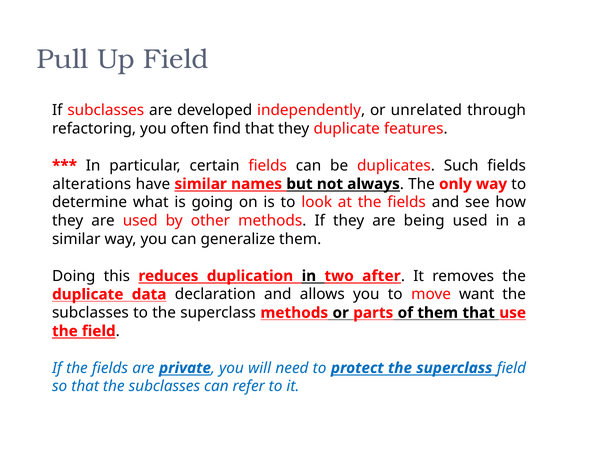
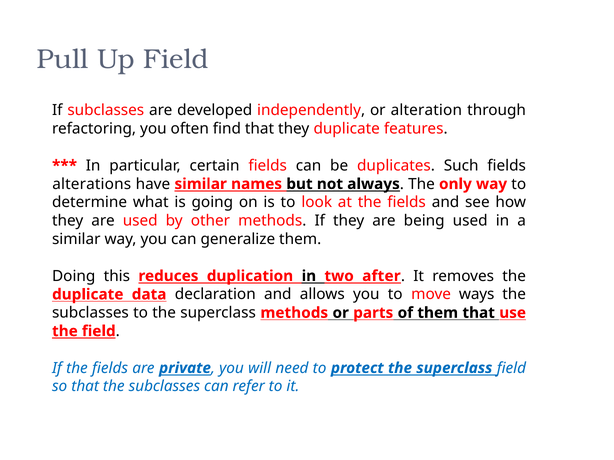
unrelated: unrelated -> alteration (426, 111)
want: want -> ways (477, 295)
